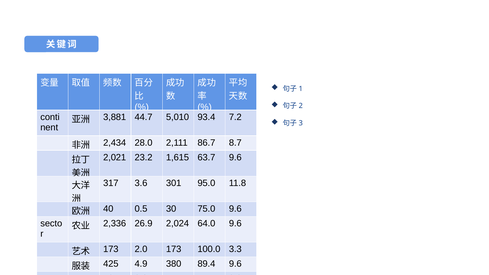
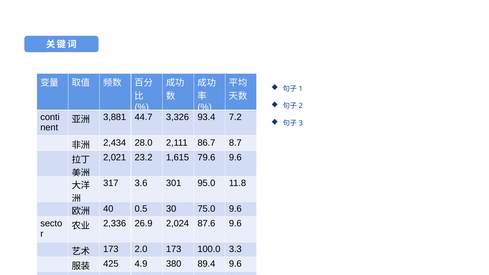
5,010: 5,010 -> 3,326 (178, 117)
63.7: 63.7 -> 79.6 (206, 158)
64.0: 64.0 -> 87.6 (206, 224)
